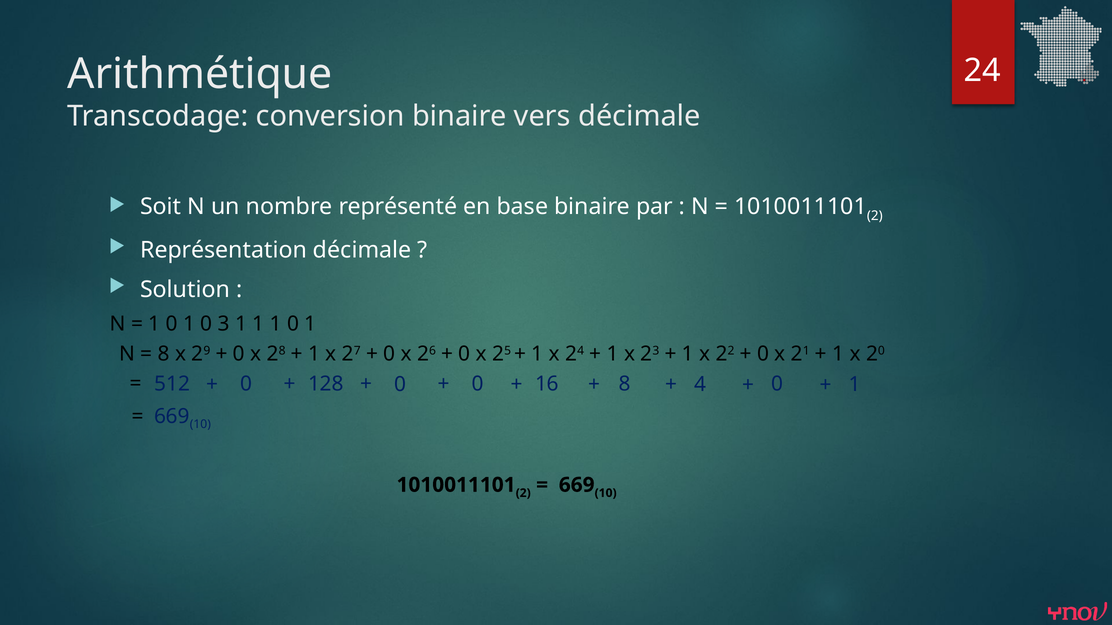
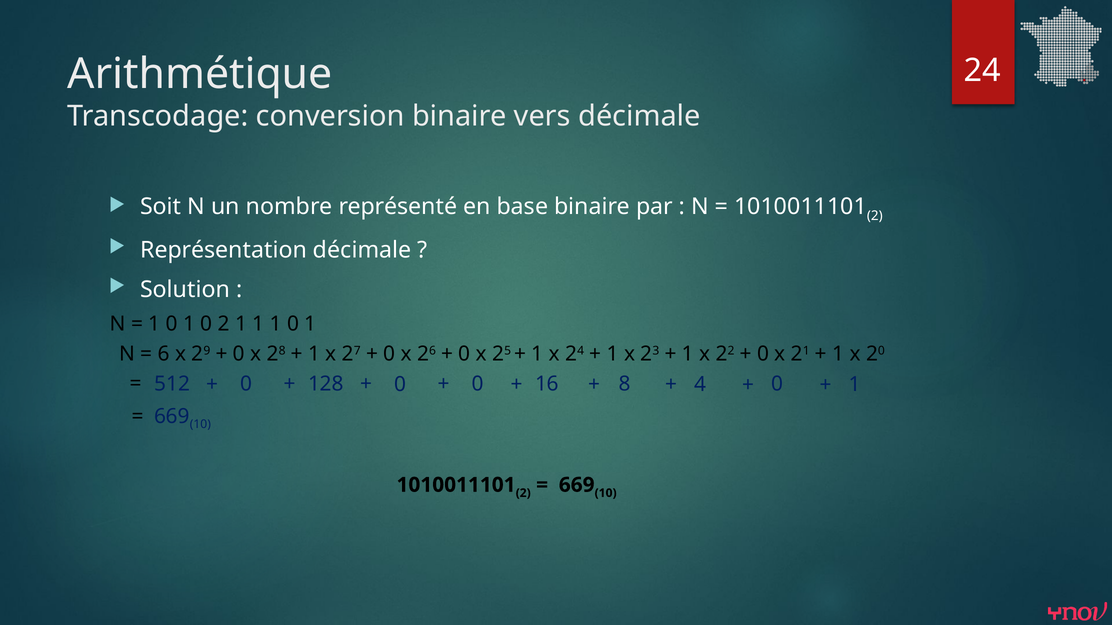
0 3: 3 -> 2 (224, 324)
8: 8 -> 6 (164, 354)
